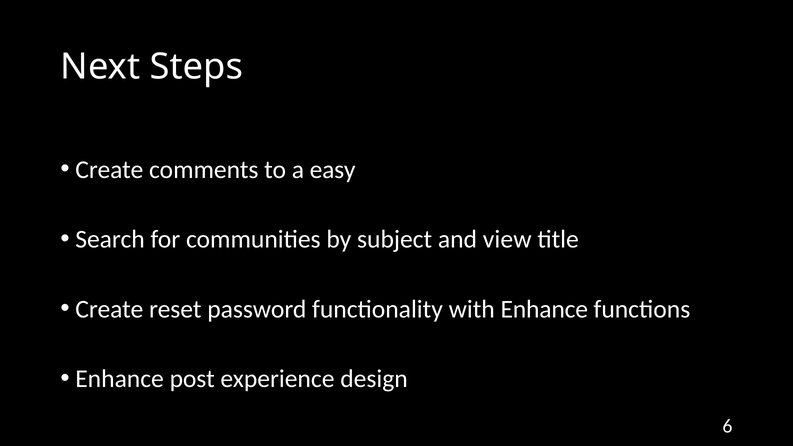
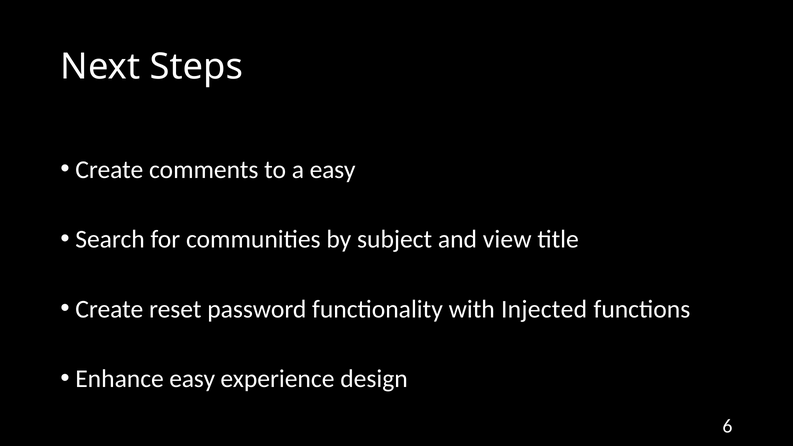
with Enhance: Enhance -> Injected (544, 309)
Enhance post: post -> easy (192, 379)
